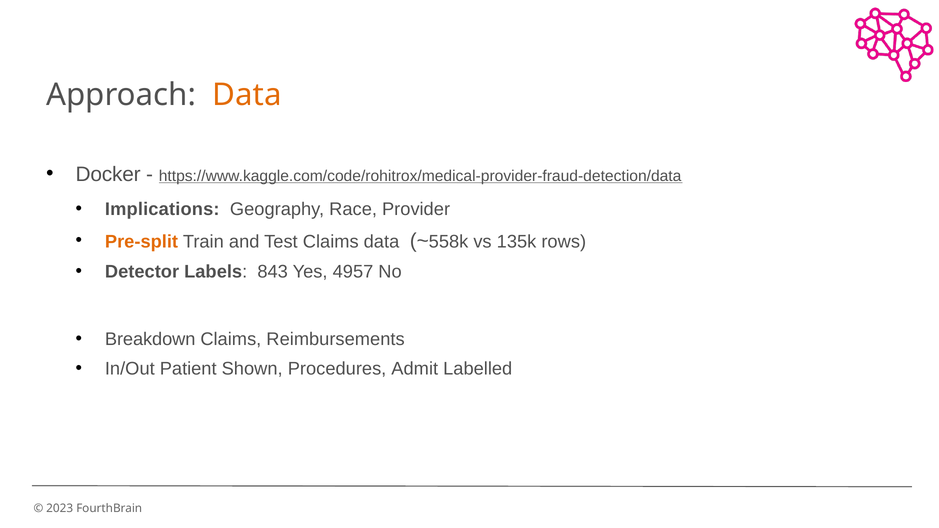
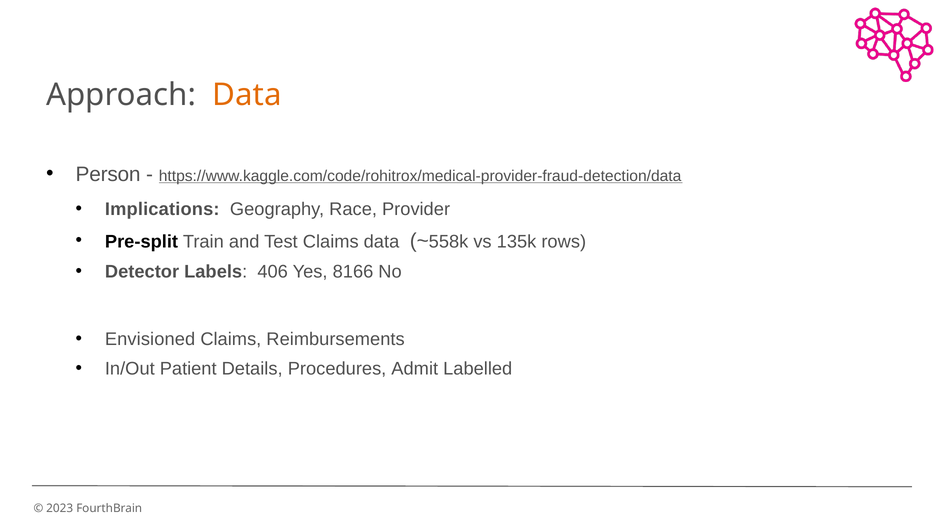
Docker: Docker -> Person (108, 174)
Pre-split colour: orange -> black (142, 242)
843: 843 -> 406 (273, 272)
4957: 4957 -> 8166 (353, 272)
Breakdown: Breakdown -> Envisioned (150, 339)
Shown: Shown -> Details (252, 369)
